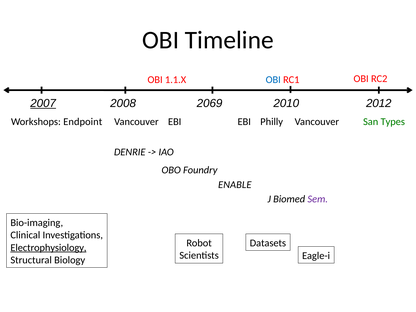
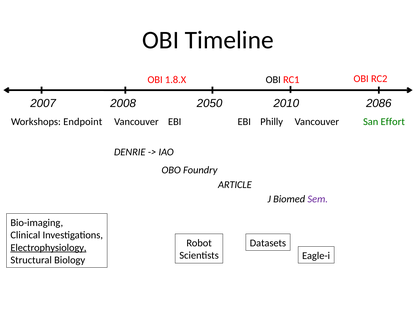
1.1.X: 1.1.X -> 1.8.X (176, 80)
OBI colour: blue -> black (273, 80)
2007 underline: present -> none (43, 103)
2069: 2069 -> 2050 (210, 103)
2012: 2012 -> 2086 (379, 103)
Types: Types -> Effort (393, 122)
ENABLE: ENABLE -> ARTICLE (235, 185)
